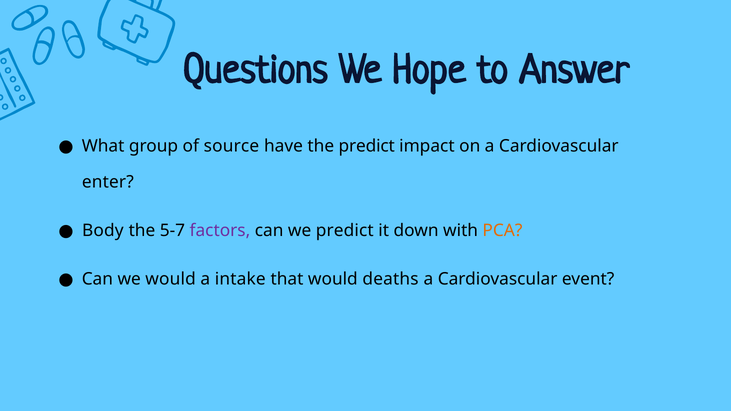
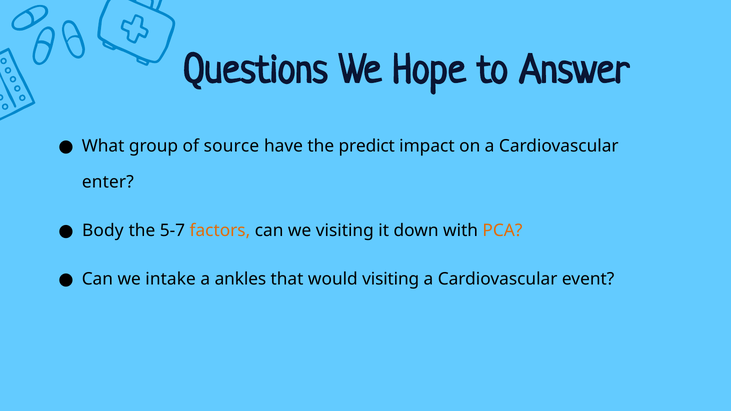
factors colour: purple -> orange (220, 231)
we predict: predict -> visiting (345, 231)
we would: would -> intake (171, 279)
intake: intake -> ankles (240, 279)
would deaths: deaths -> visiting (391, 279)
